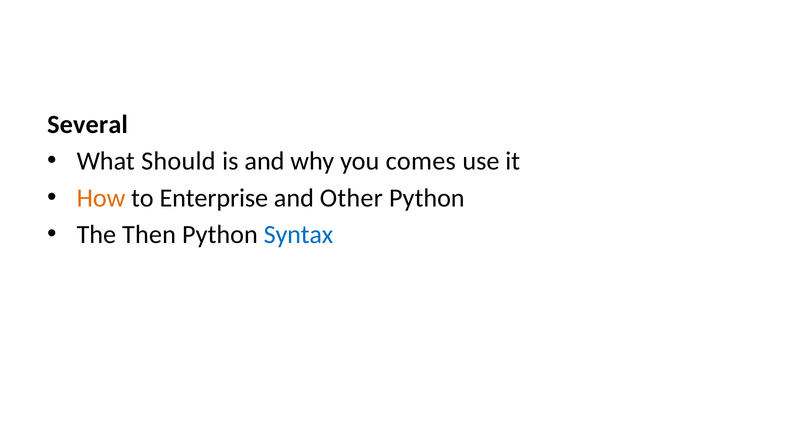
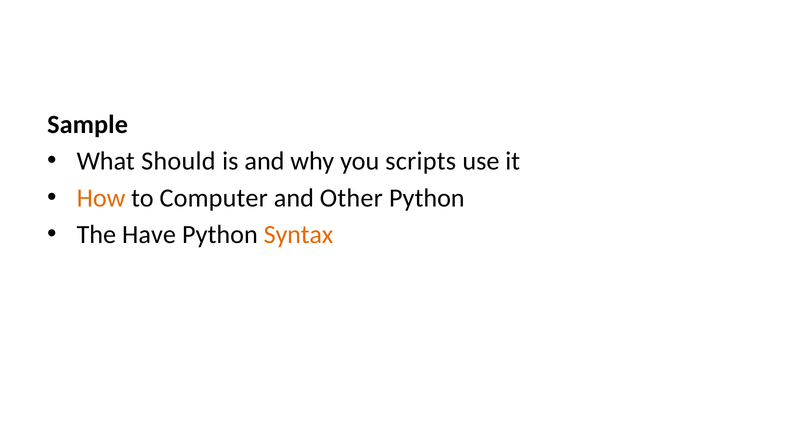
Several: Several -> Sample (88, 125)
comes: comes -> scripts (421, 161)
Enterprise: Enterprise -> Computer (214, 198)
Then: Then -> Have (149, 235)
Syntax colour: blue -> orange (298, 235)
